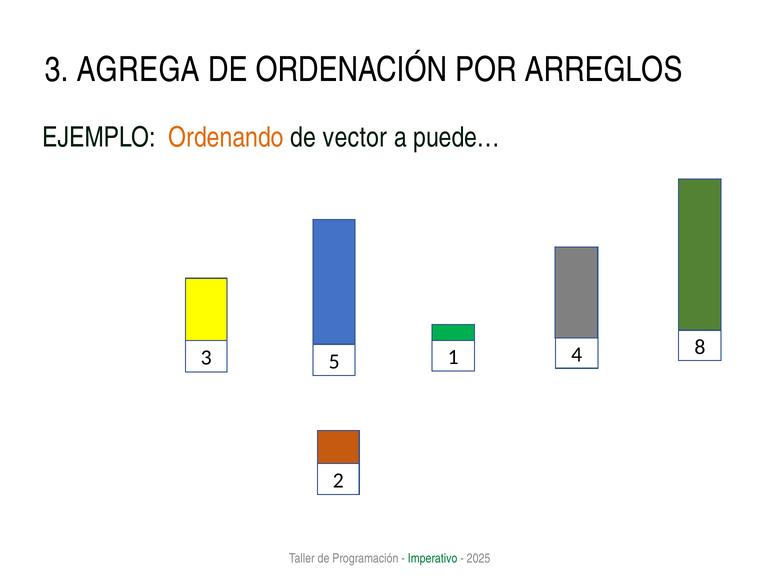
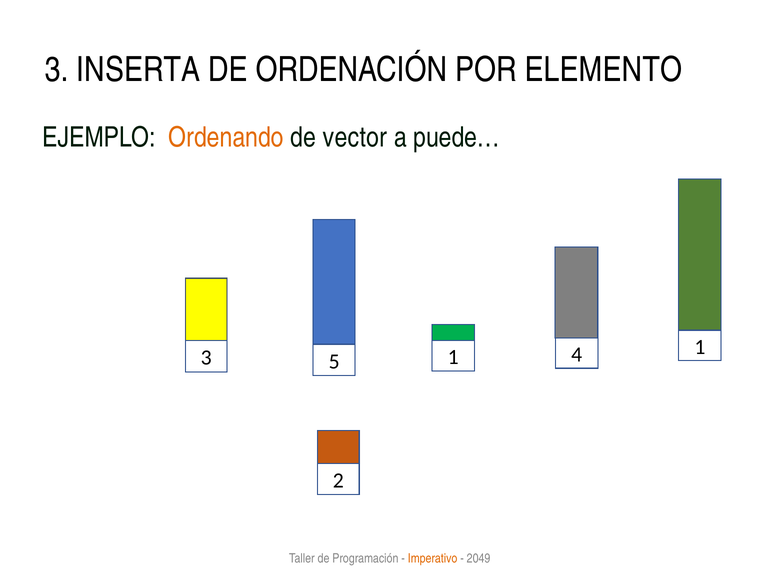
AGREGA: AGREGA -> INSERTA (138, 70)
ARREGLOS: ARREGLOS -> ELEMENTO (604, 70)
4 8: 8 -> 1 (700, 347)
Imperativo colour: green -> orange (433, 559)
2025: 2025 -> 2049 (479, 559)
